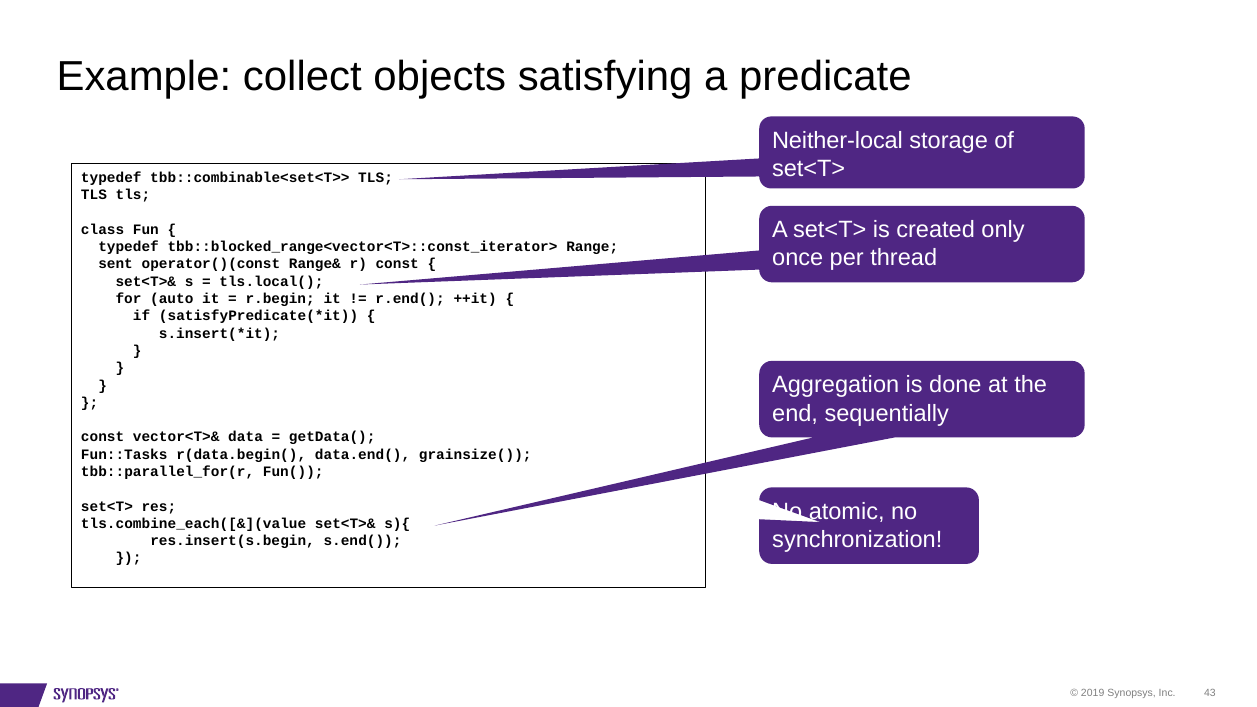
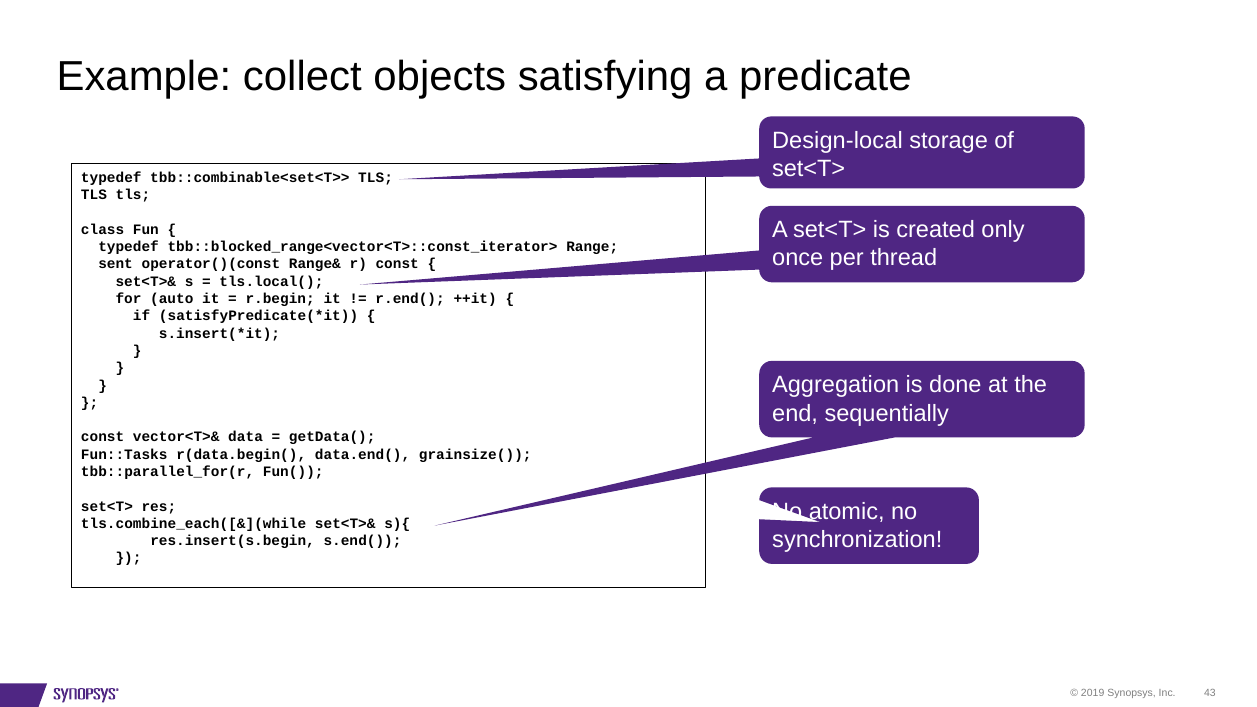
Neither-local: Neither-local -> Design-local (837, 140)
tls.combine_each([&](value: tls.combine_each([&](value -> tls.combine_each([&](while (194, 524)
